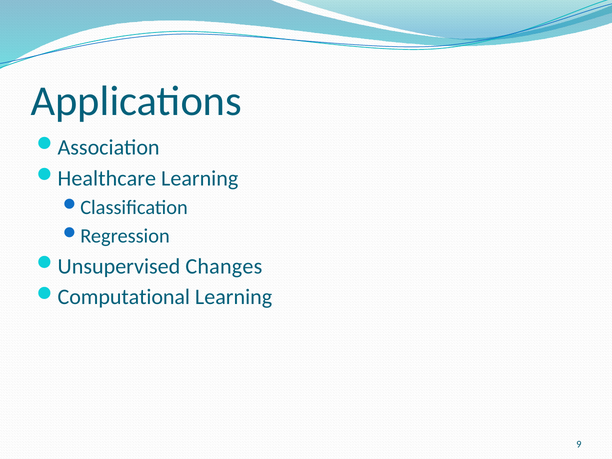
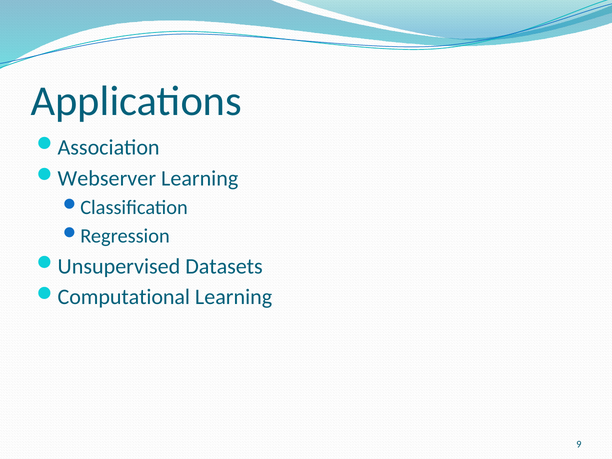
Healthcare: Healthcare -> Webserver (107, 178)
Changes: Changes -> Datasets (224, 266)
